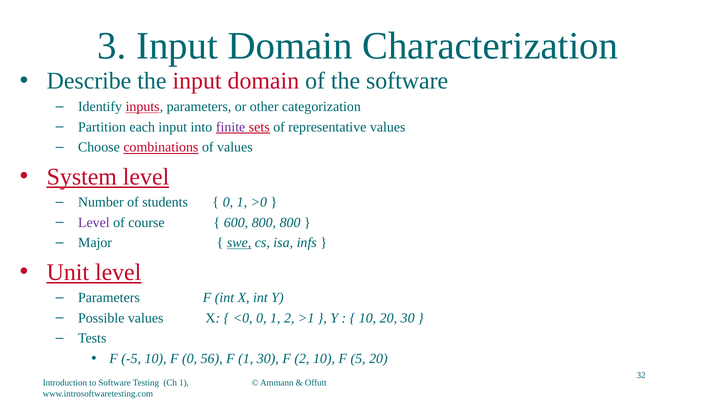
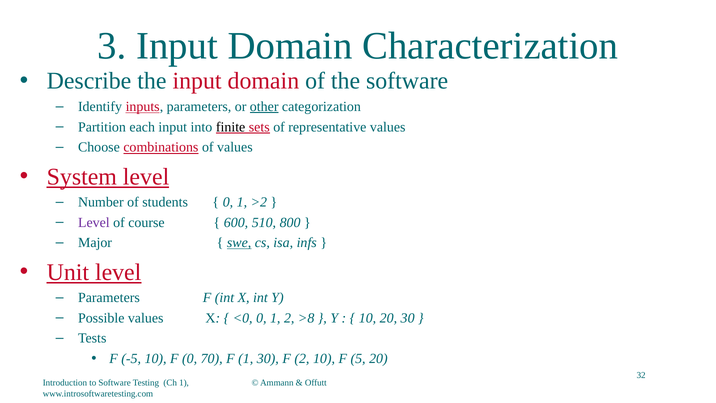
other underline: none -> present (264, 107)
finite colour: purple -> black (231, 127)
>0: >0 -> >2 (259, 202)
600 800: 800 -> 510 (264, 222)
>1: >1 -> >8 (306, 318)
56: 56 -> 70 (212, 358)
